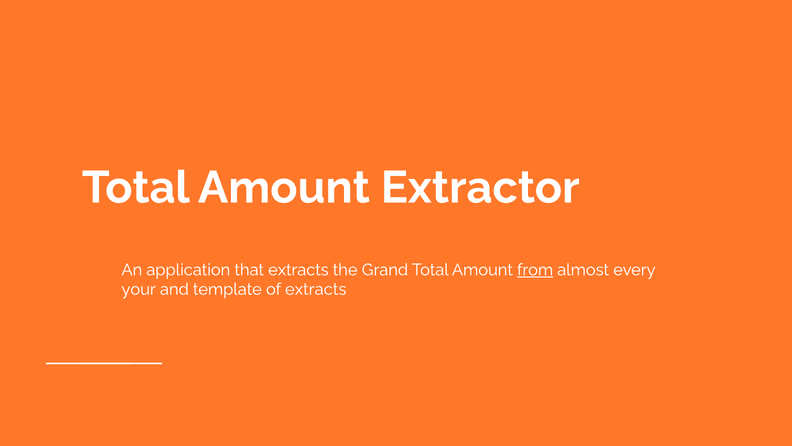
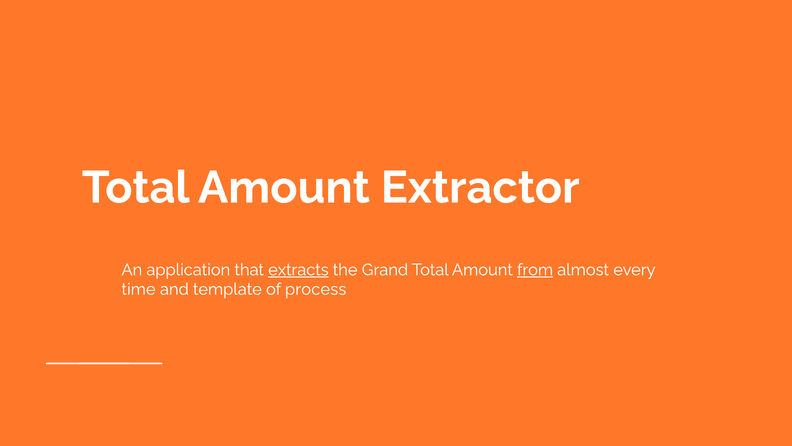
extracts underline: none -> present (298, 270)
your: your -> time (139, 289)
of extracts: extracts -> process (316, 289)
